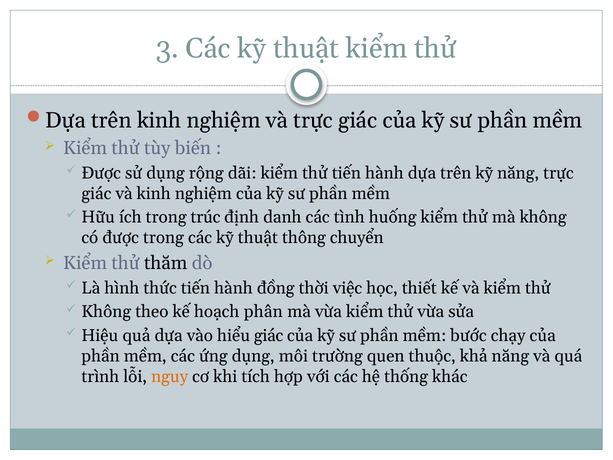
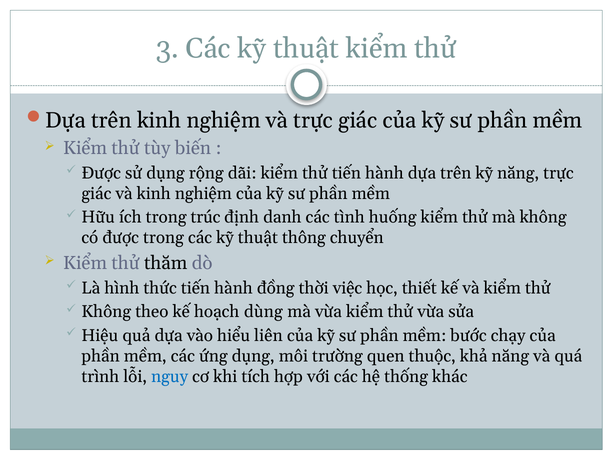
phân: phân -> dùng (263, 312)
hiểu giác: giác -> liên (268, 335)
nguy colour: orange -> blue (170, 376)
